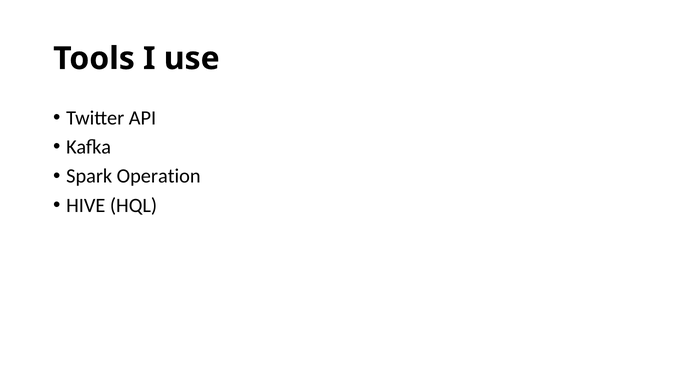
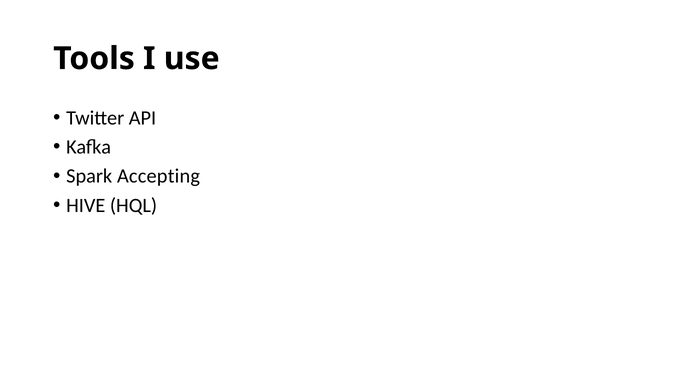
Operation: Operation -> Accepting (159, 176)
